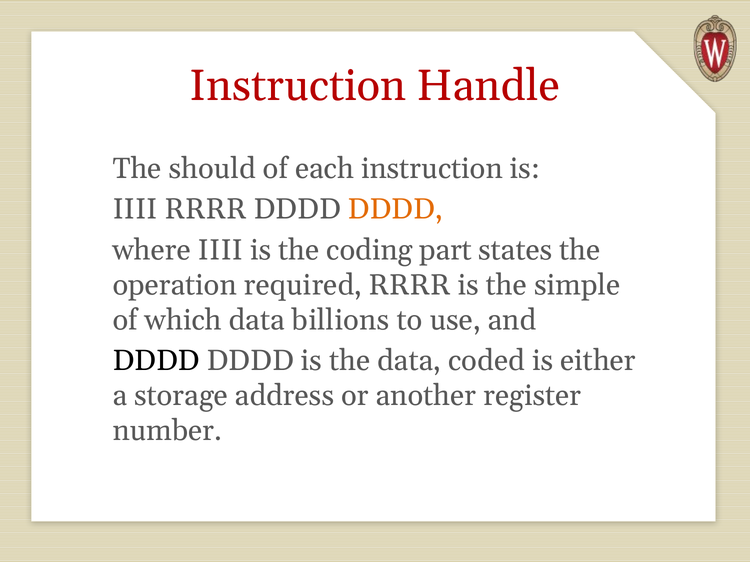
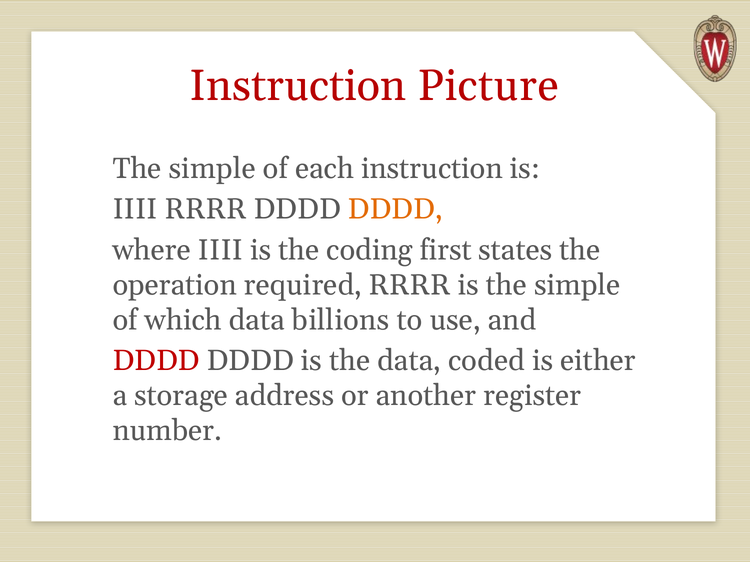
Handle: Handle -> Picture (488, 86)
should: should -> simple (212, 169)
part: part -> first (446, 250)
DDDD colour: black -> red (156, 361)
